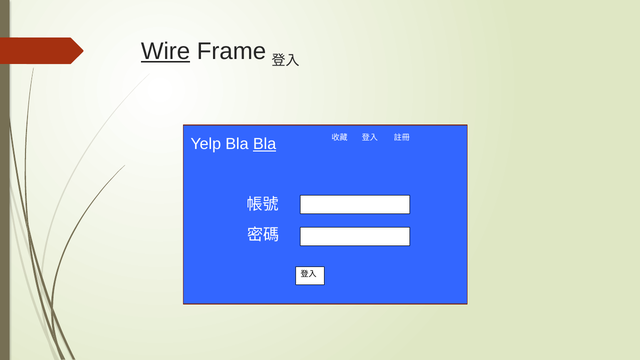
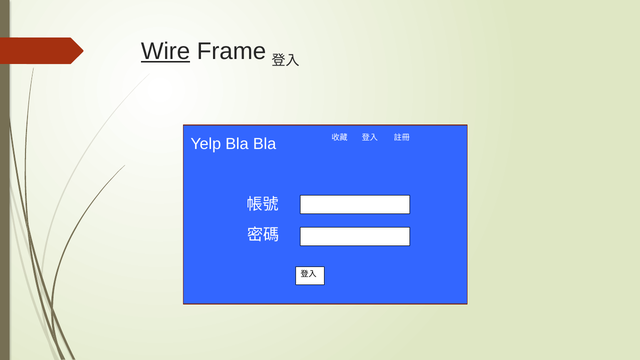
Bla underline: present -> none (265, 144)
